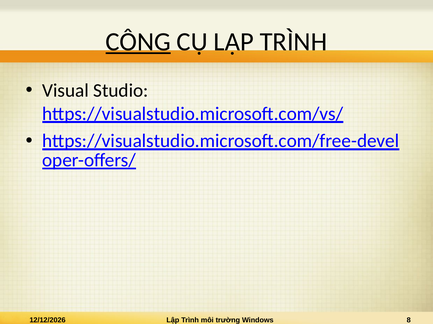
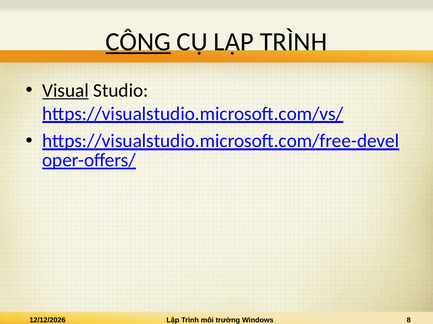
Visual underline: none -> present (66, 91)
